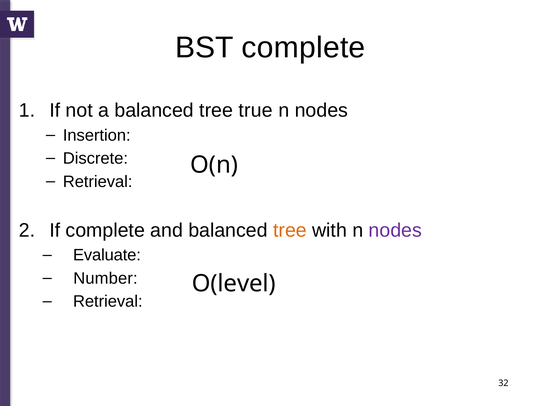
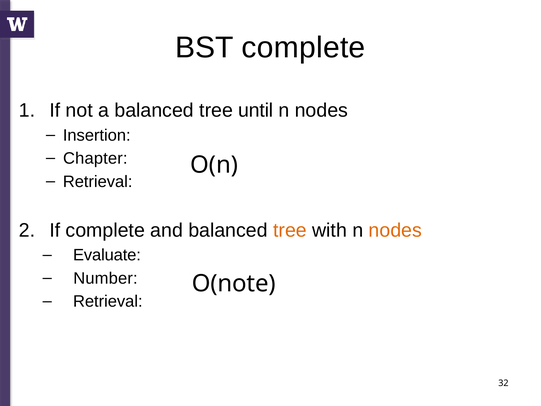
true: true -> until (256, 110)
Discrete: Discrete -> Chapter (95, 158)
nodes colour: purple -> orange (395, 230)
O(level: O(level -> O(note (234, 283)
